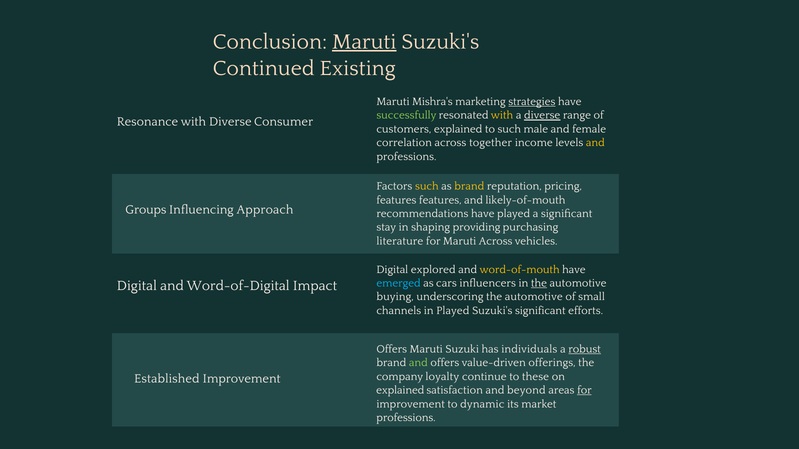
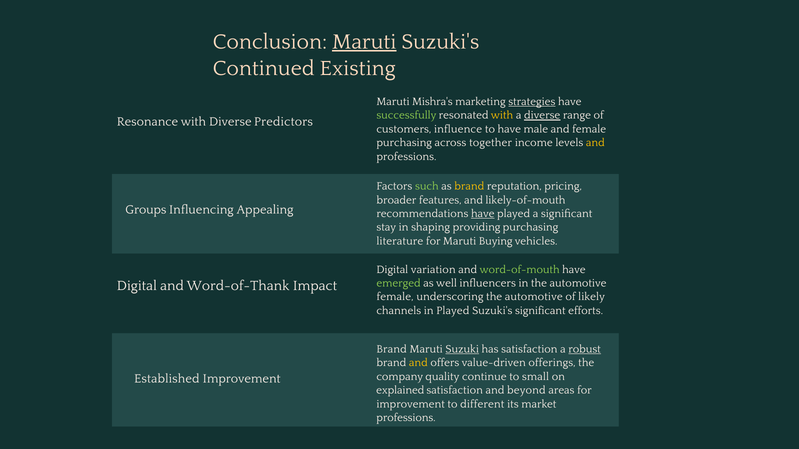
Consumer: Consumer -> Predictors (284, 122)
customers explained: explained -> influence (458, 129)
to such: such -> have (509, 129)
correlation: correlation -> purchasing (404, 143)
such colour: yellow -> light green (427, 186)
features: features -> broader (396, 200)
Approach: Approach -> Appealing (265, 210)
have underline: none -> present (483, 214)
Maruti Across: Across -> Buying (496, 241)
explored: explored -> variation (433, 270)
word-of-mouth colour: yellow -> light green (520, 270)
emerged colour: light blue -> light green (399, 283)
cars: cars -> well (446, 283)
the underline: present -> none (539, 283)
Word-of-Digital: Word-of-Digital -> Word-of-Thank (238, 286)
buying: buying -> female (395, 297)
small: small -> likely (592, 297)
Offers: Offers -> Brand (392, 349)
Suzuki underline: none -> present (462, 349)
has individuals: individuals -> satisfaction (529, 349)
and colour: light green -> yellow (418, 363)
loyalty: loyalty -> quality (442, 377)
these: these -> small (535, 377)
for underline: present -> none (584, 391)
dynamic: dynamic -> different (482, 404)
